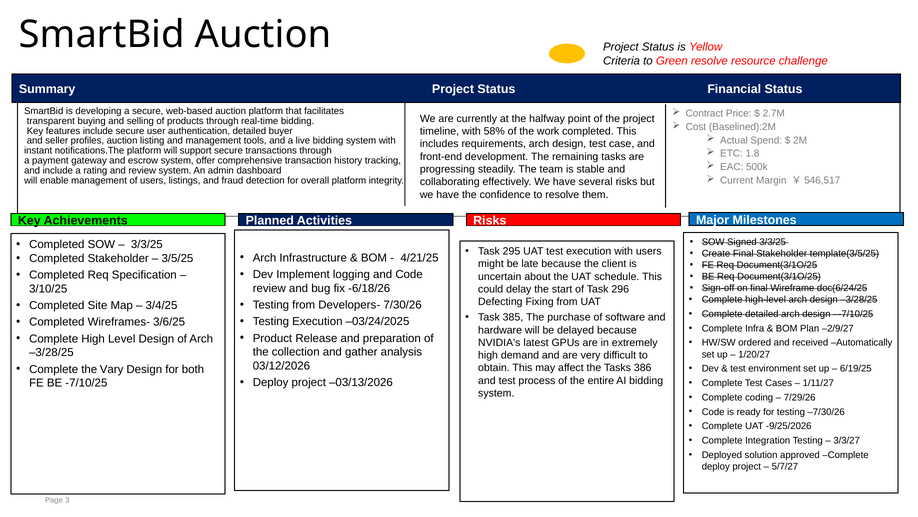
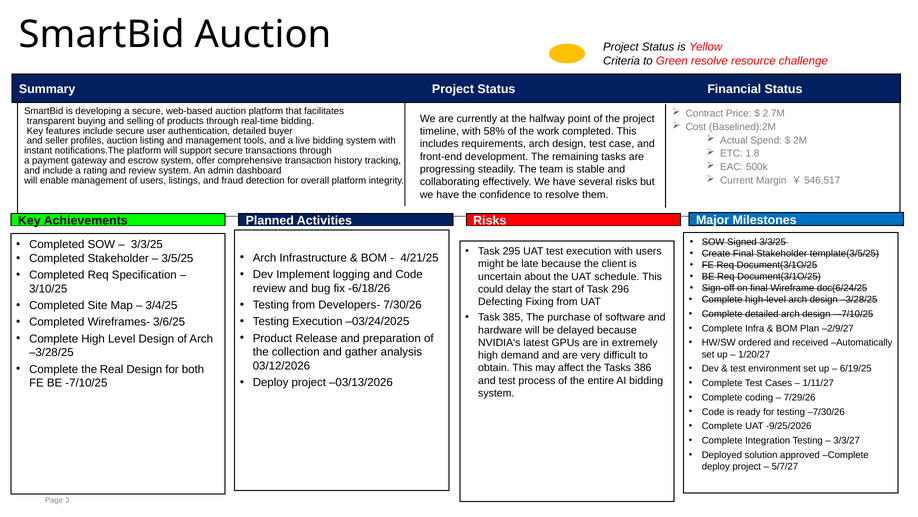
Vary: Vary -> Real (112, 369)
